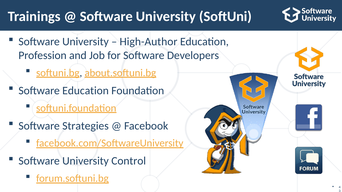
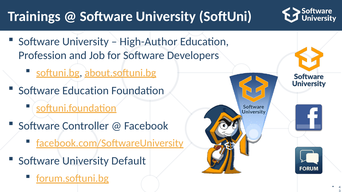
Strategies: Strategies -> Controller (86, 126)
Control: Control -> Default (129, 161)
